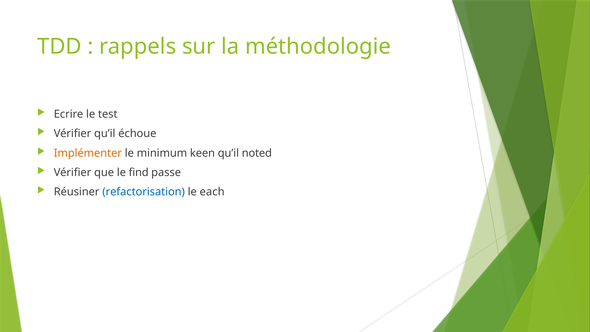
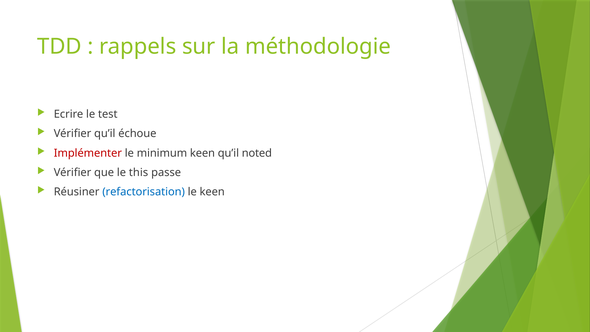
Implémenter colour: orange -> red (88, 153)
find: find -> this (139, 172)
le each: each -> keen (212, 192)
